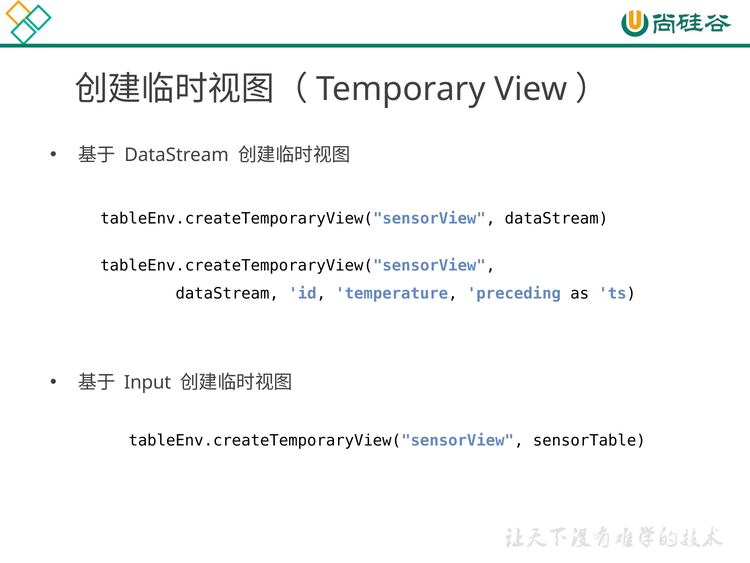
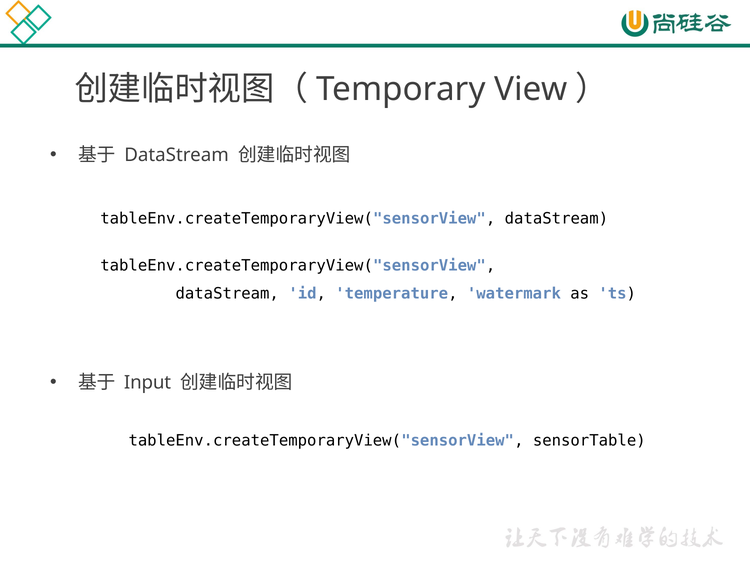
preceding: preceding -> watermark (514, 293)
